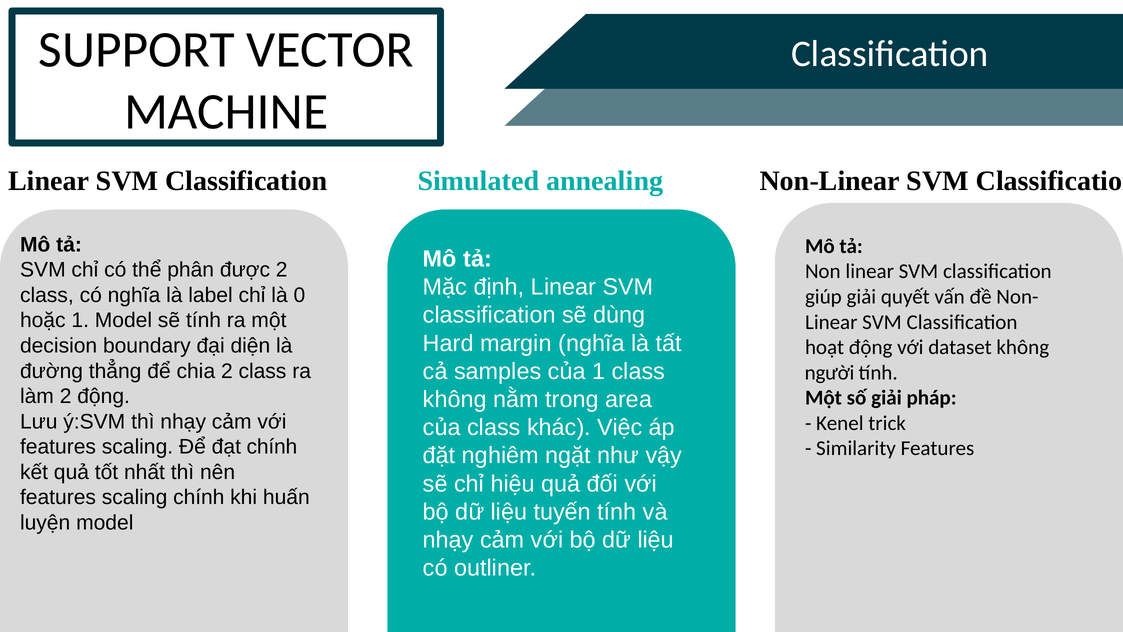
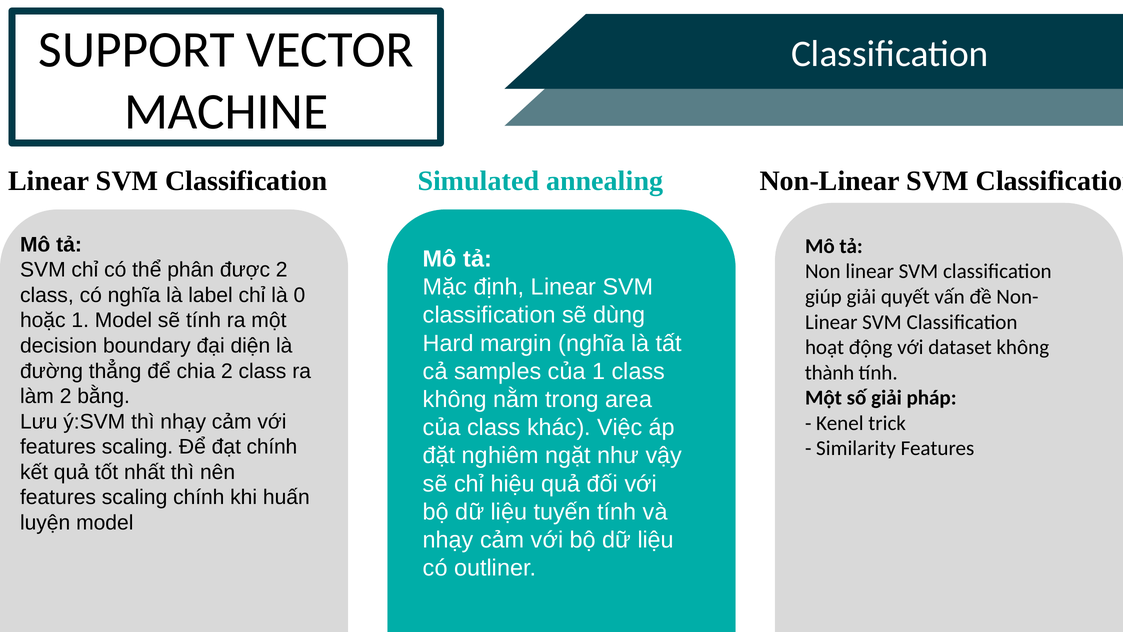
người: người -> thành (830, 372)
2 động: động -> bằng (104, 396)
